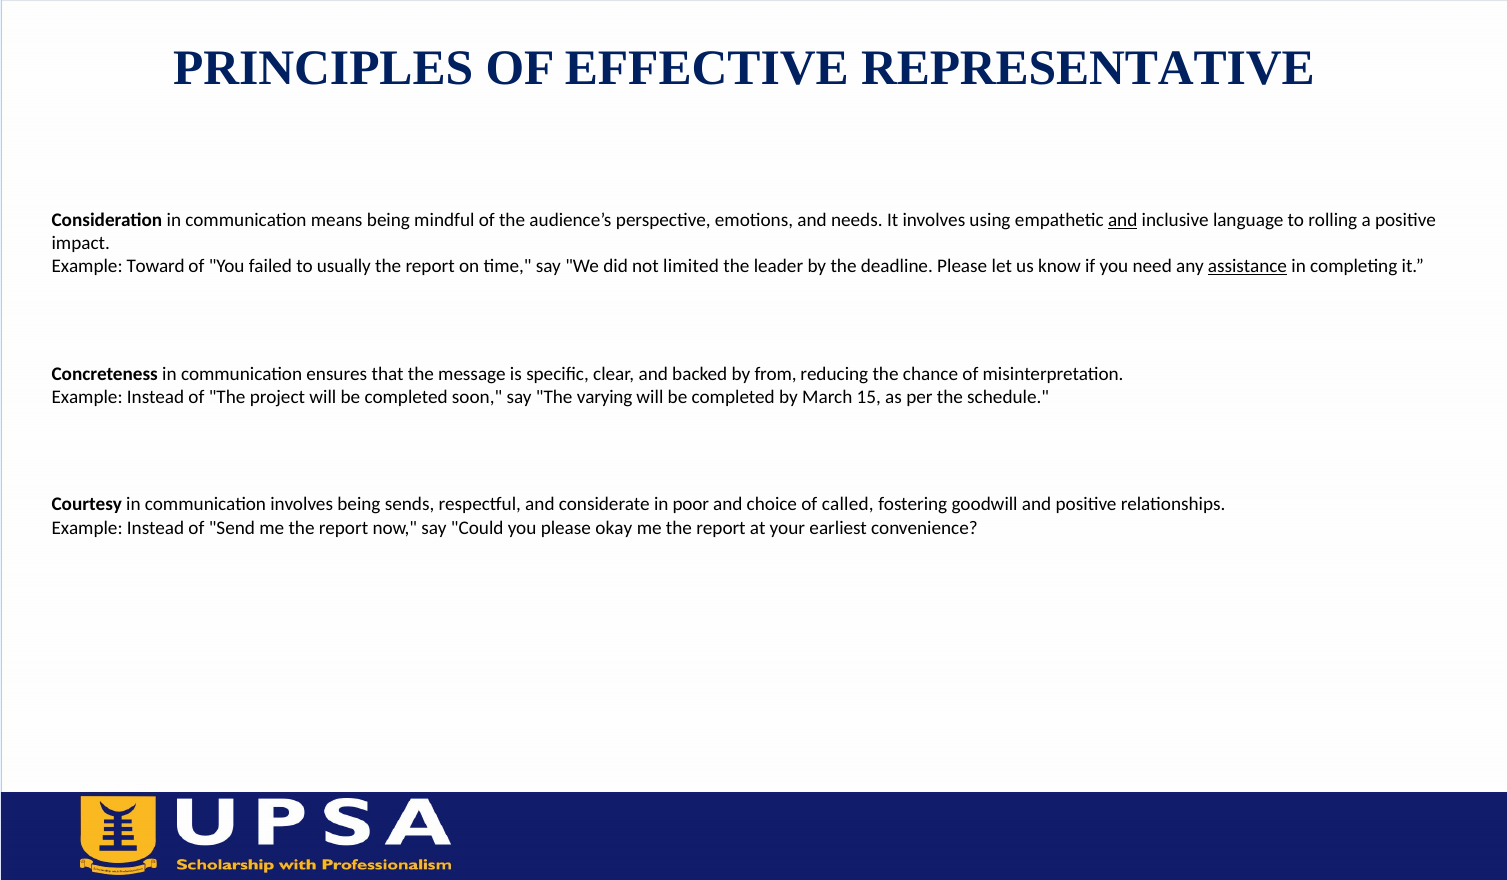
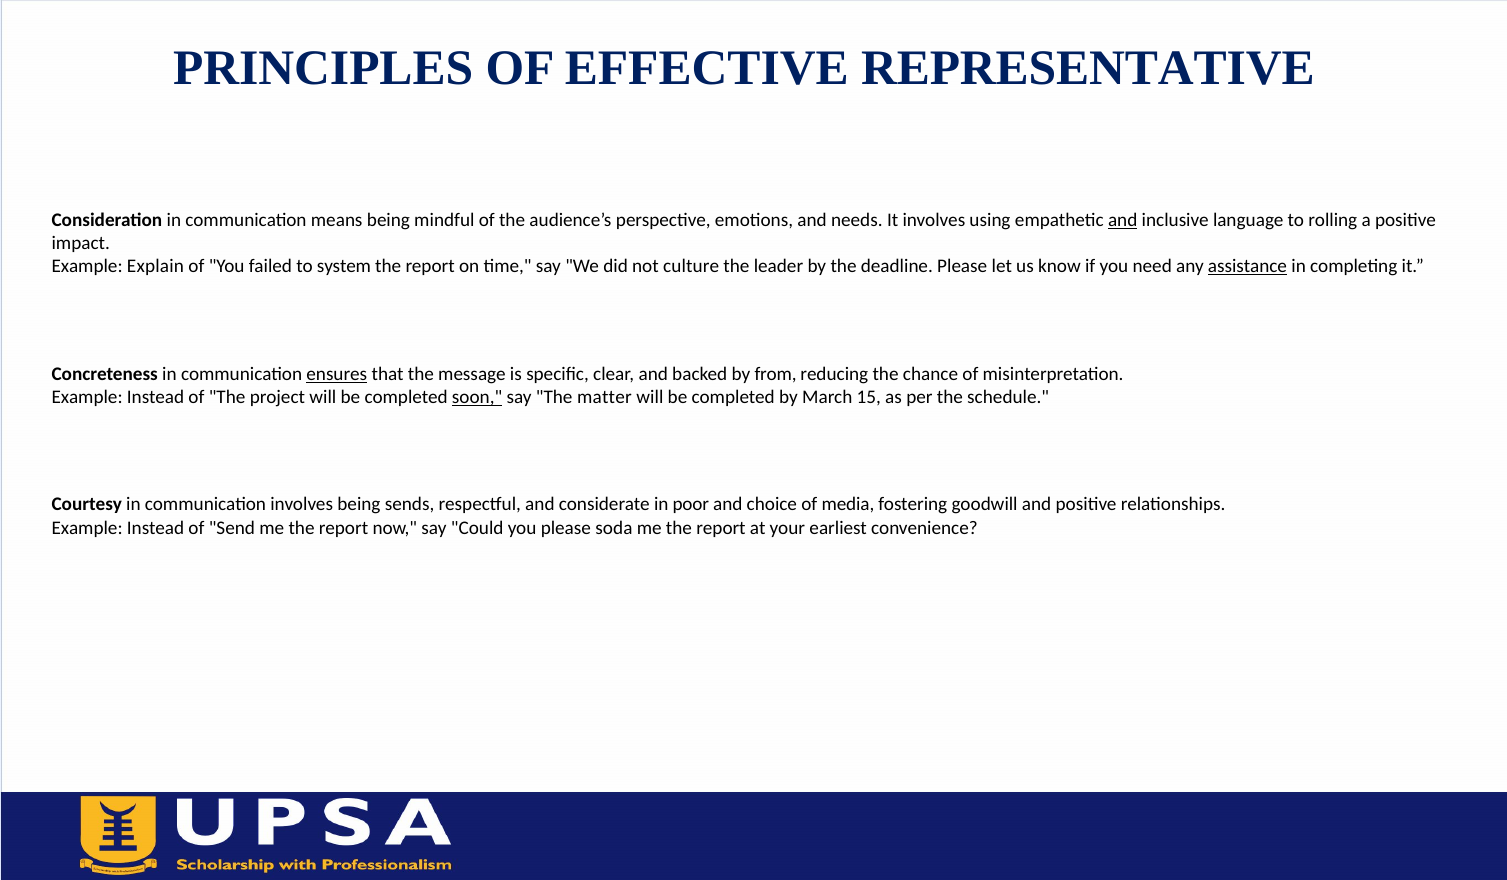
Toward: Toward -> Explain (155, 267)
usually: usually -> system (344, 267)
limited: limited -> culture (691, 267)
ensures underline: none -> present (337, 374)
soon underline: none -> present (477, 397)
varying: varying -> matter (604, 397)
called: called -> media (848, 505)
okay: okay -> soda (614, 528)
